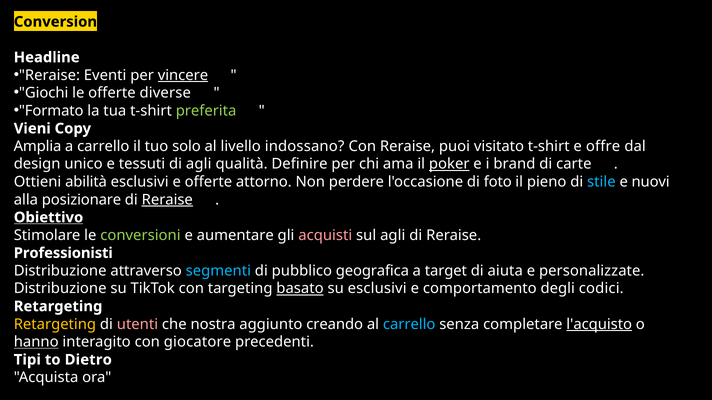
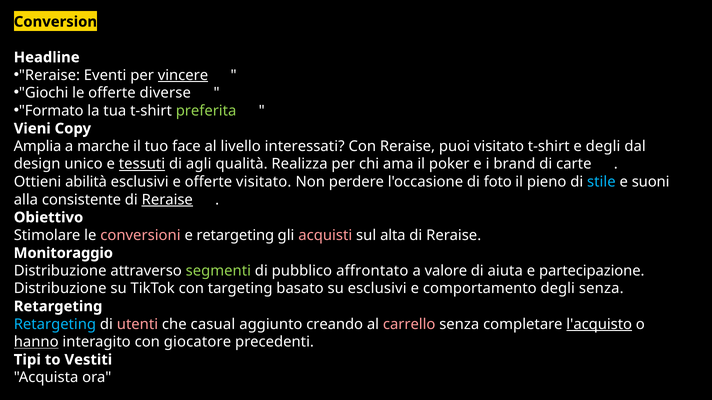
a carrello: carrello -> marche (103, 146)
solo: solo -> face (186, 146)
indossano: indossano -> interessati (305, 146)
e offre: offre -> degli (603, 146)
tessuti underline: none -> present (142, 164)
Definire: Definire -> Realizza (300, 164)
poker underline: present -> none (449, 164)
offerte attorno: attorno -> visitato (264, 182)
nuovi: nuovi -> suoni (651, 182)
posizionare: posizionare -> consistente (81, 200)
Obiettivo underline: present -> none (49, 218)
conversioni colour: light green -> pink (140, 236)
e aumentare: aumentare -> retargeting (235, 236)
sul agli: agli -> alta (393, 236)
Professionisti: Professionisti -> Monitoraggio (63, 253)
segmenti colour: light blue -> light green (218, 271)
geografica: geografica -> affrontato (372, 271)
target: target -> valore (446, 271)
personalizzate: personalizzate -> partecipazione (592, 271)
basato underline: present -> none (300, 289)
degli codici: codici -> senza (601, 289)
Retargeting colour: yellow -> light blue (55, 325)
nostra: nostra -> casual (213, 325)
carrello colour: light blue -> pink (409, 325)
Dietro: Dietro -> Vestiti (88, 360)
